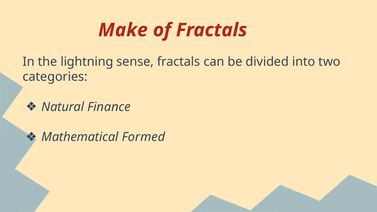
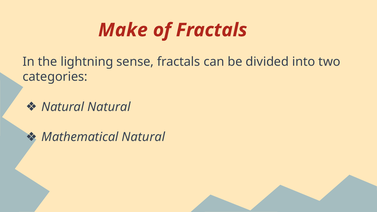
Natural Finance: Finance -> Natural (109, 107)
Mathematical Formed: Formed -> Natural (143, 137)
